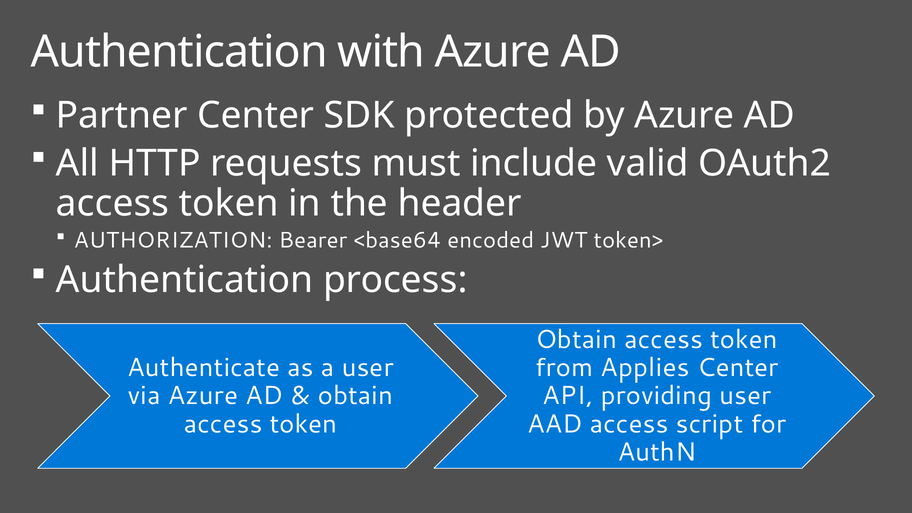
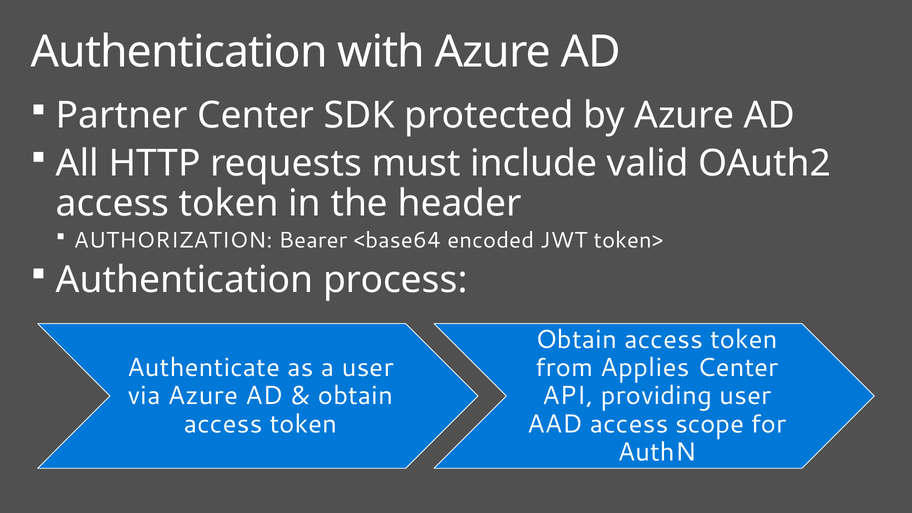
script: script -> scope (710, 424)
